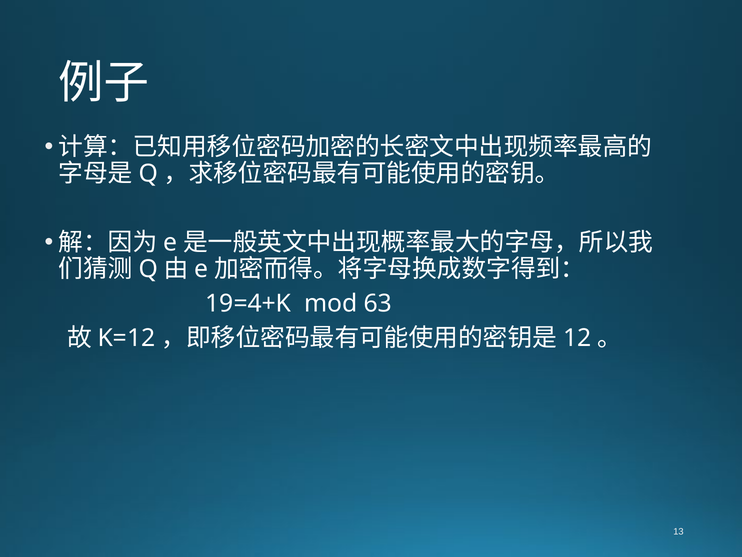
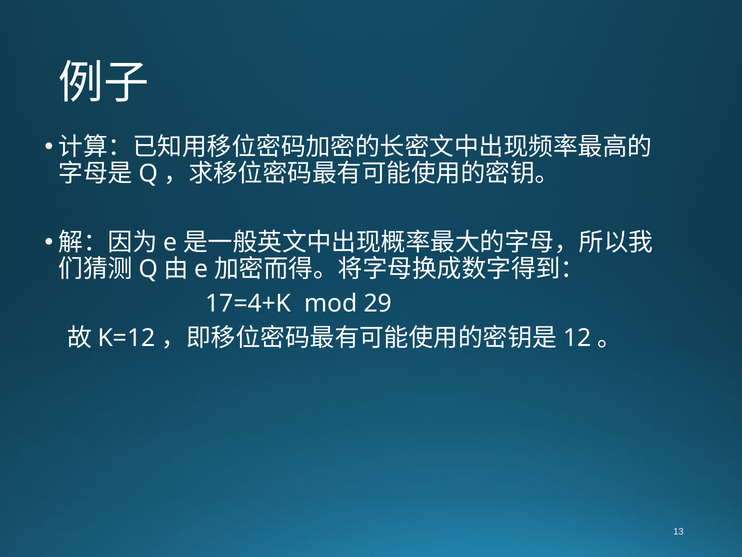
19=4+K: 19=4+K -> 17=4+K (248, 304)
63: 63 -> 29 (378, 304)
